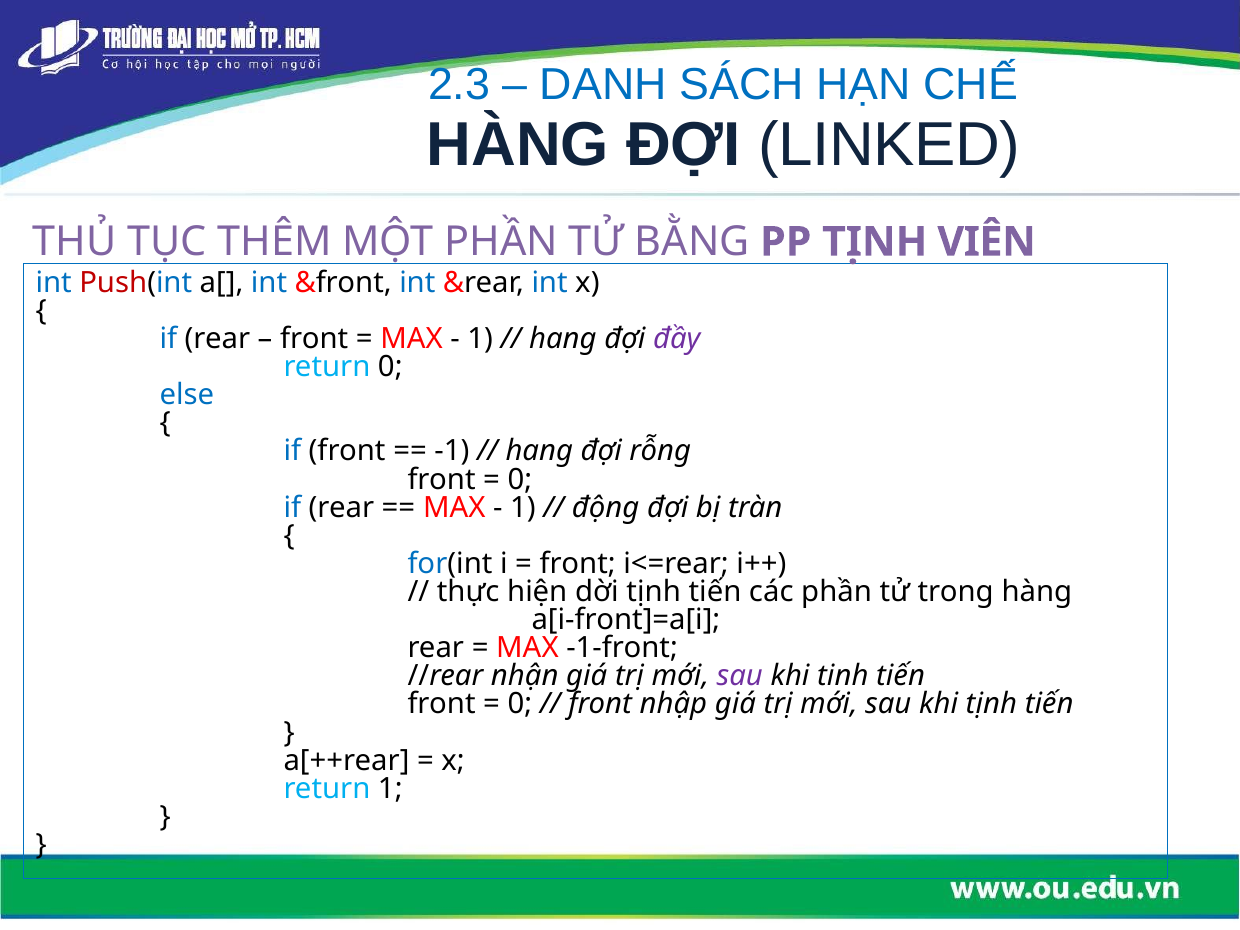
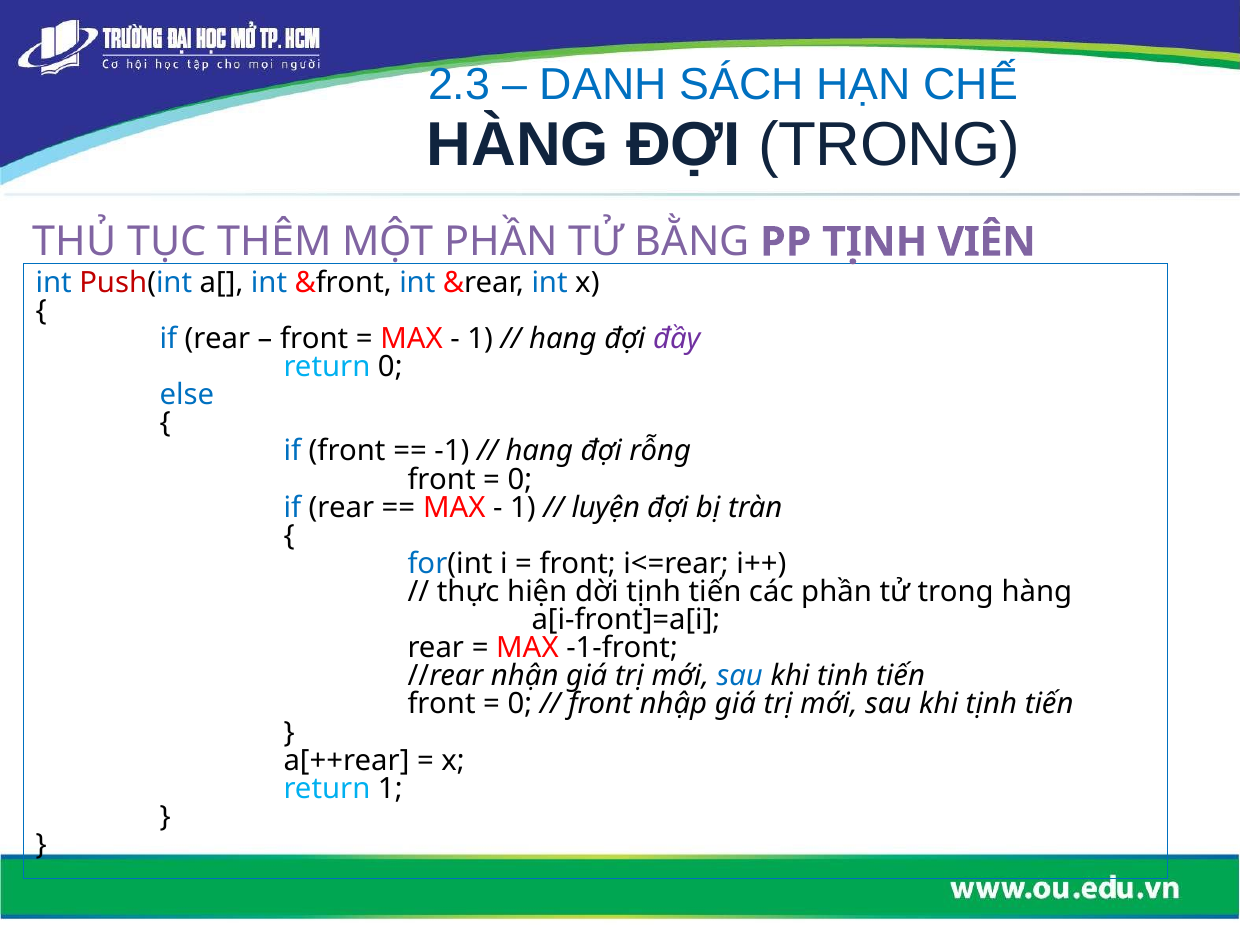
LINKED: LINKED -> TRONG (889, 145)
động: động -> luyện (606, 507)
sau colour: purple -> blue (740, 676)
